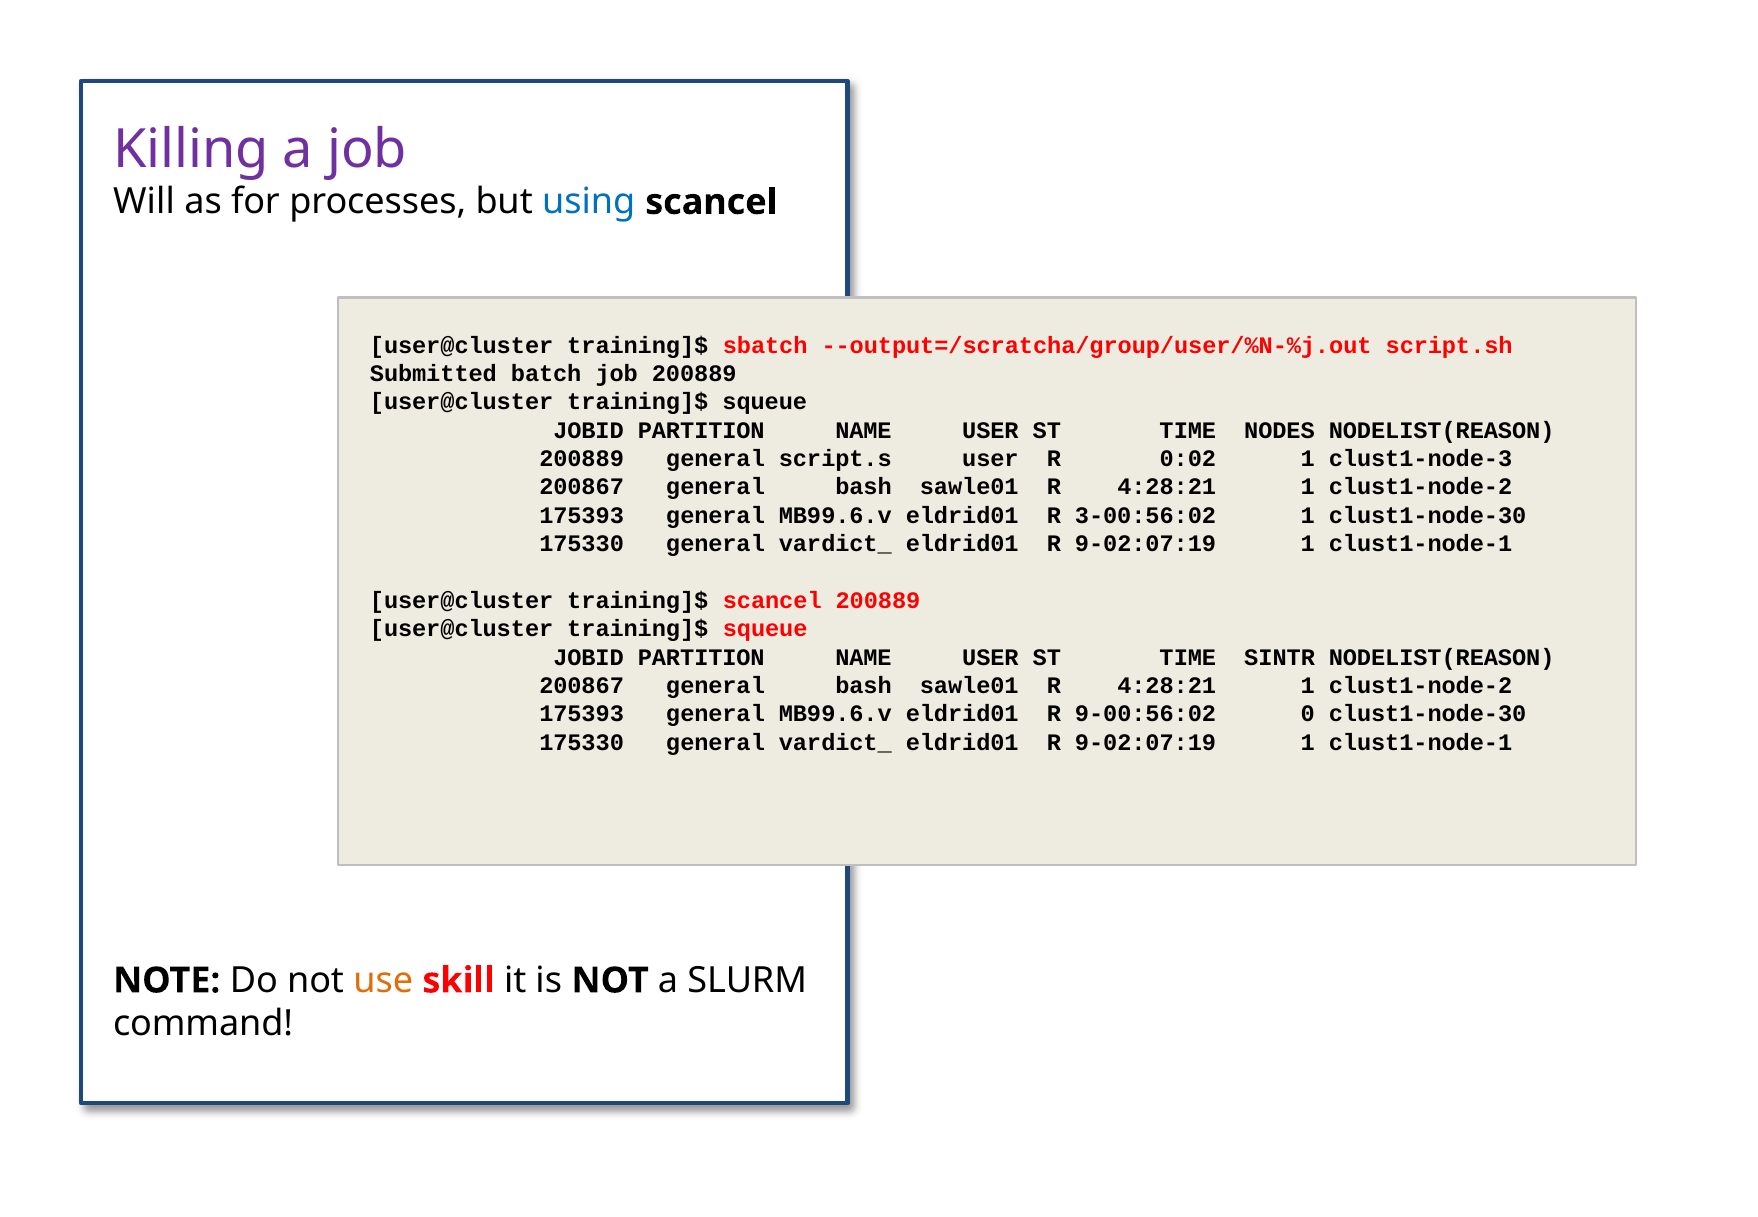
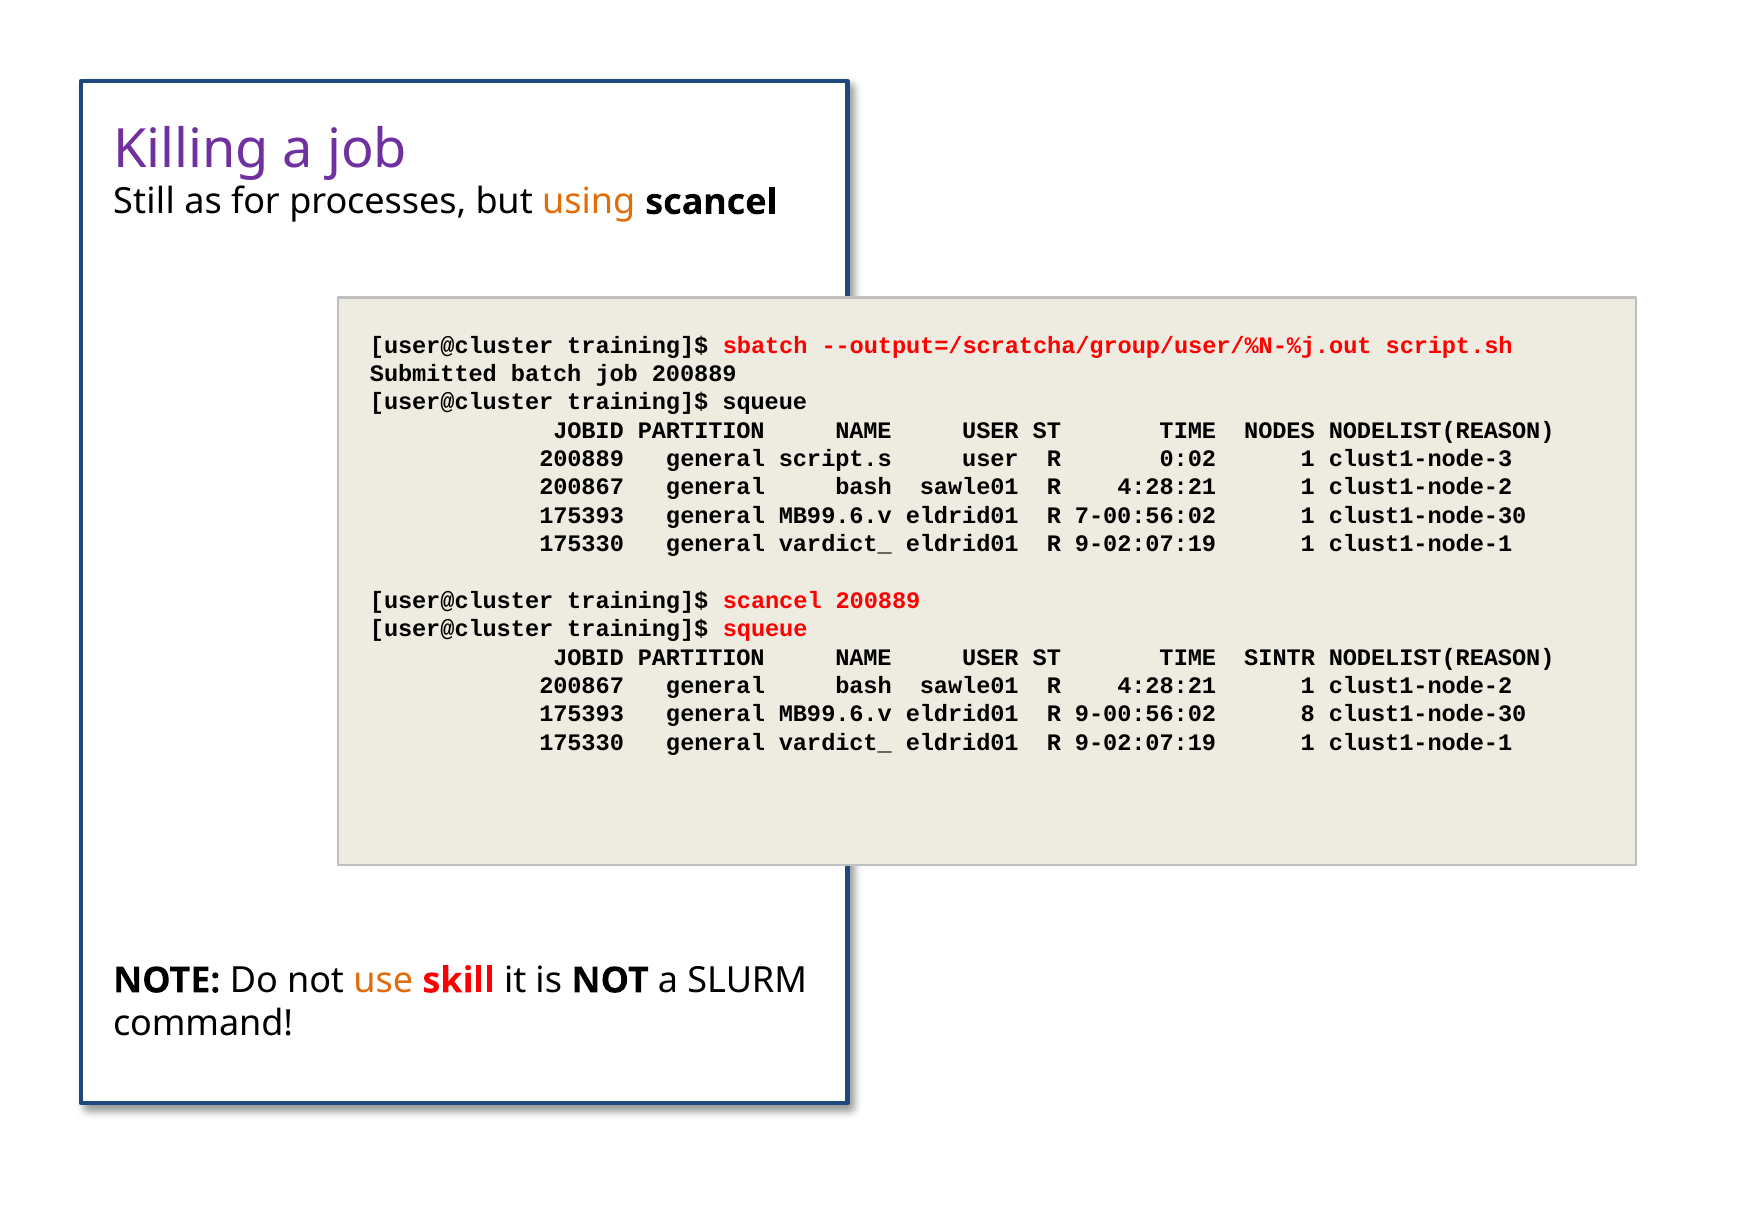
Will: Will -> Still (144, 202)
using colour: blue -> orange (589, 202)
3-00:56:02: 3-00:56:02 -> 7-00:56:02 (1145, 515)
0: 0 -> 8 (1308, 714)
